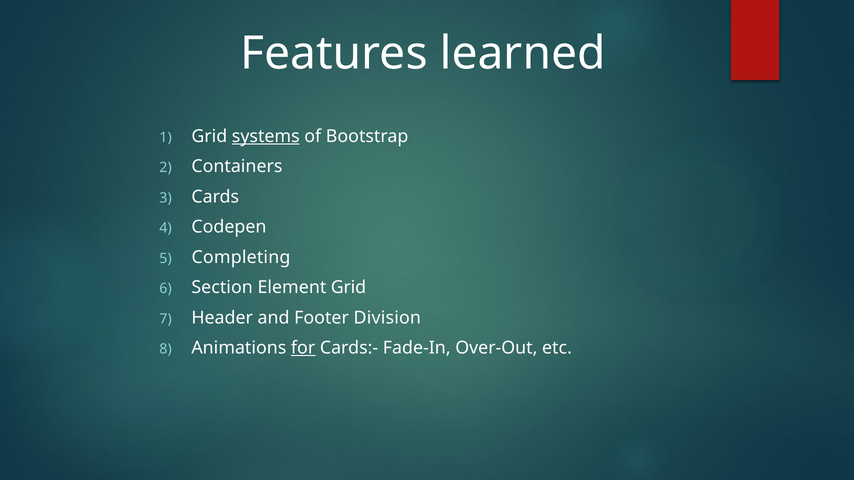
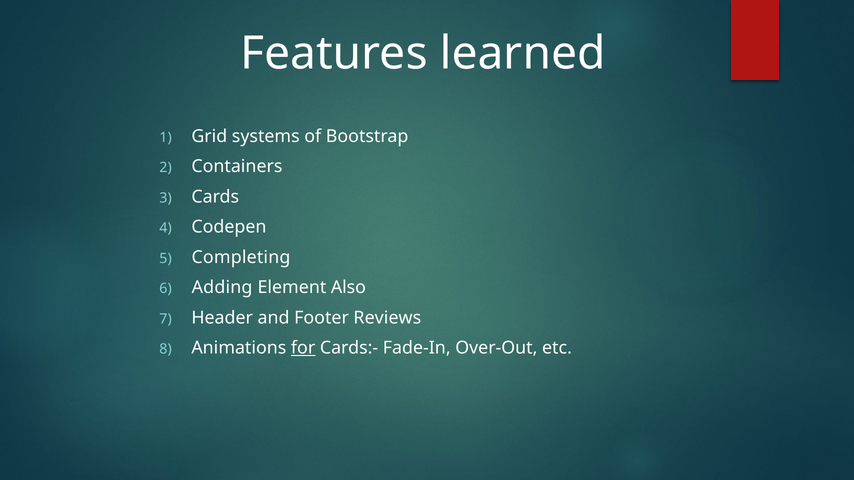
systems underline: present -> none (266, 136)
Section: Section -> Adding (222, 288)
Element Grid: Grid -> Also (348, 288)
Division: Division -> Reviews (387, 318)
